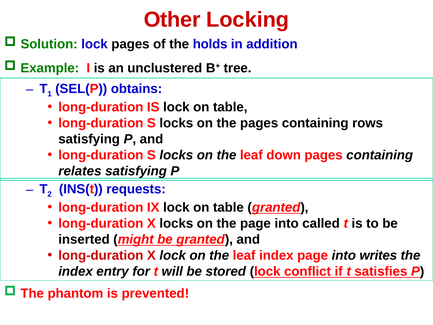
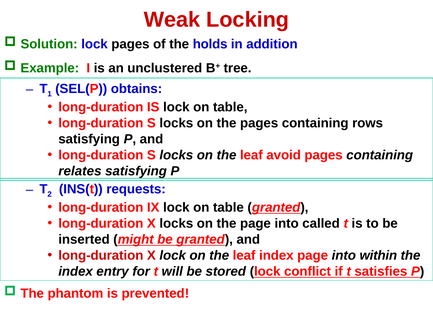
Other: Other -> Weak (172, 20)
down: down -> avoid (284, 155)
writes: writes -> within (378, 255)
